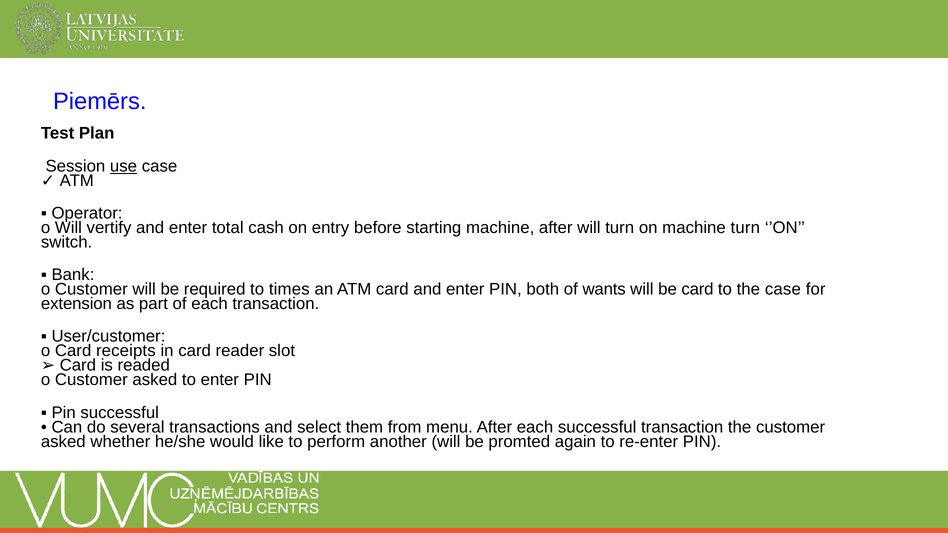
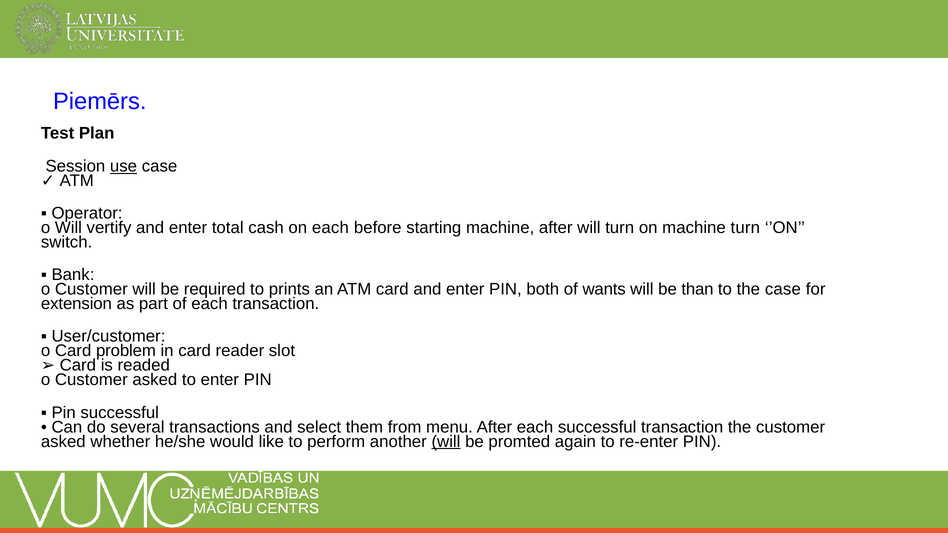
on entry: entry -> each (330, 228)
times: times -> prints (289, 289)
be card: card -> than (697, 289)
receipts: receipts -> problem (126, 351)
will underline: none -> present (446, 442)
